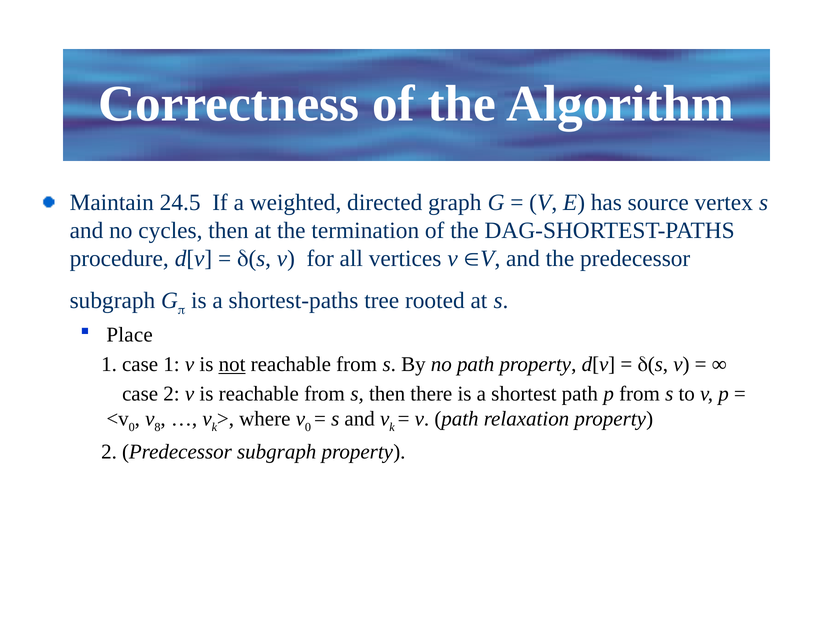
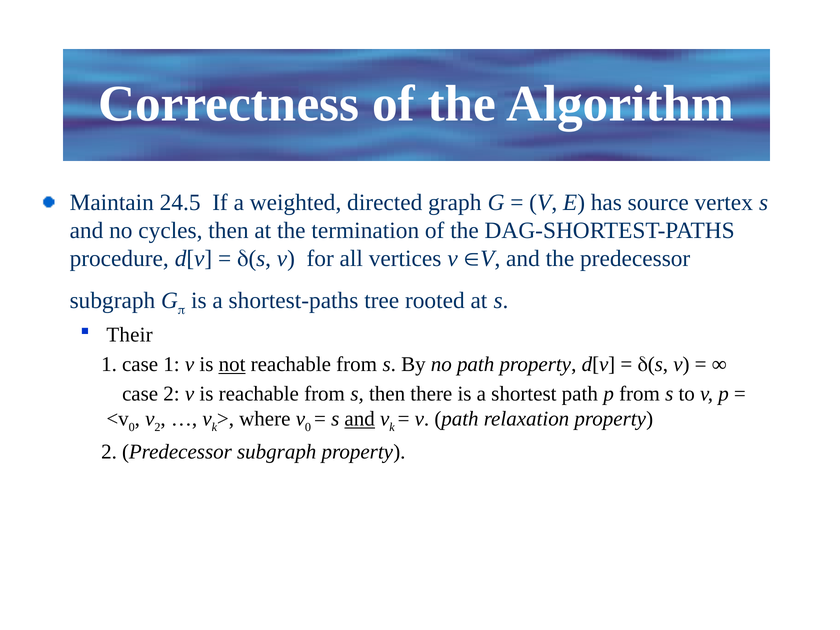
Place: Place -> Their (130, 335)
v 8: 8 -> 2 (157, 427)
and underline: none -> present (360, 419)
